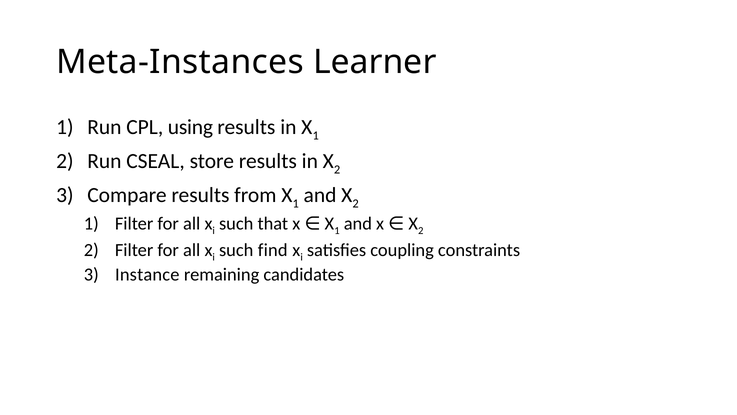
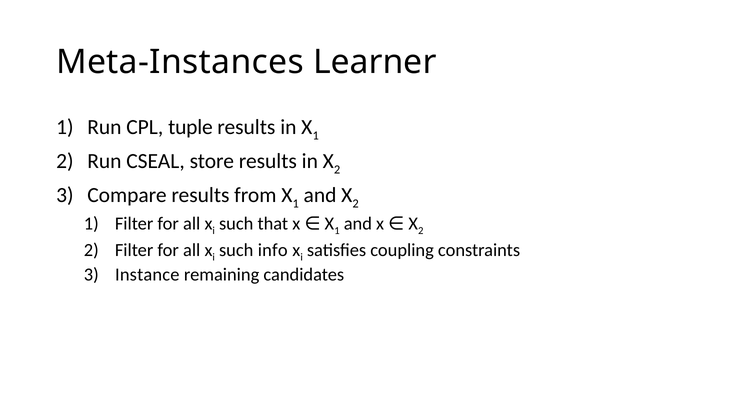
using: using -> tuple (190, 127)
find: find -> info (273, 250)
